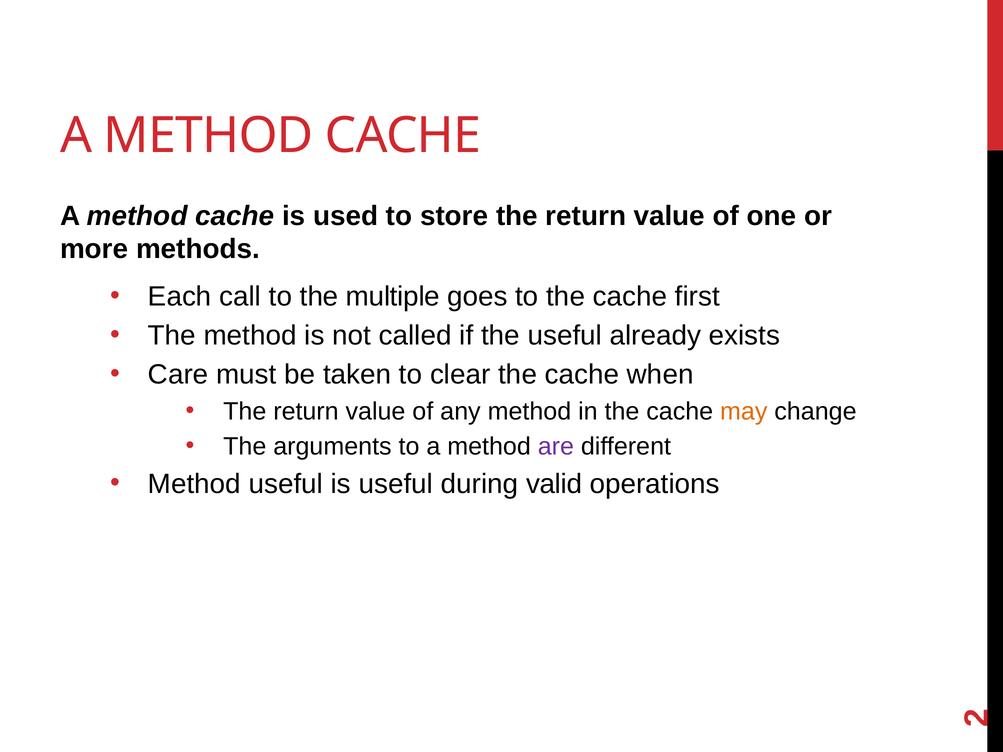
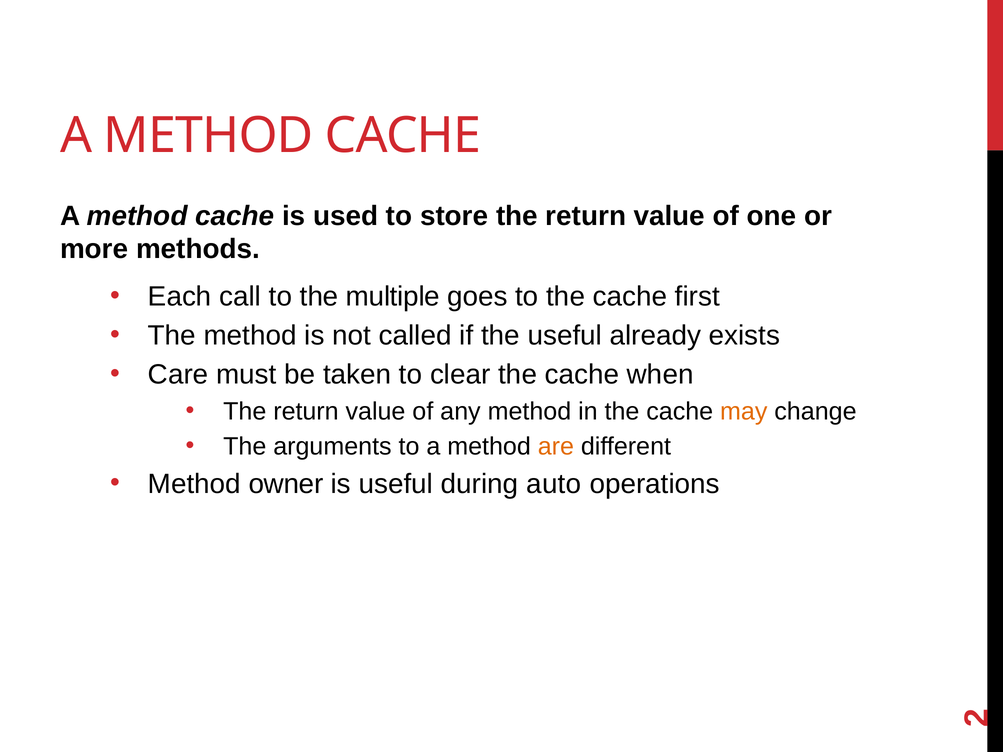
are colour: purple -> orange (556, 446)
Method useful: useful -> owner (286, 484)
valid: valid -> auto (554, 484)
